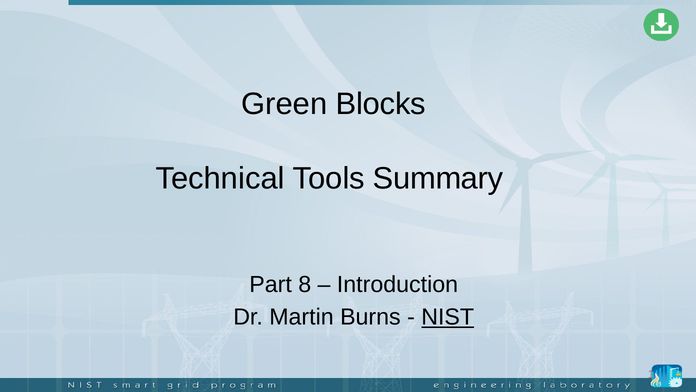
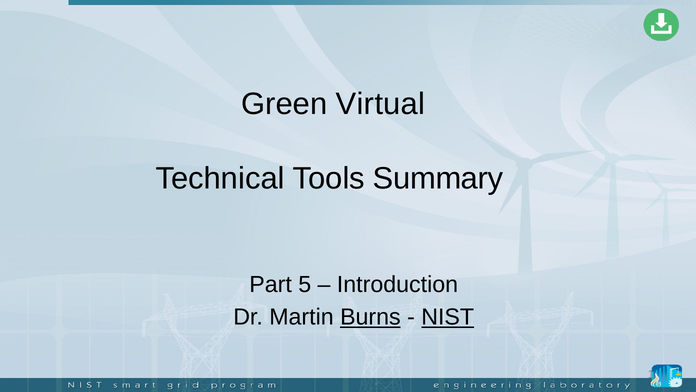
Blocks: Blocks -> Virtual (381, 104)
8: 8 -> 5 (305, 284)
Burns underline: none -> present (370, 317)
